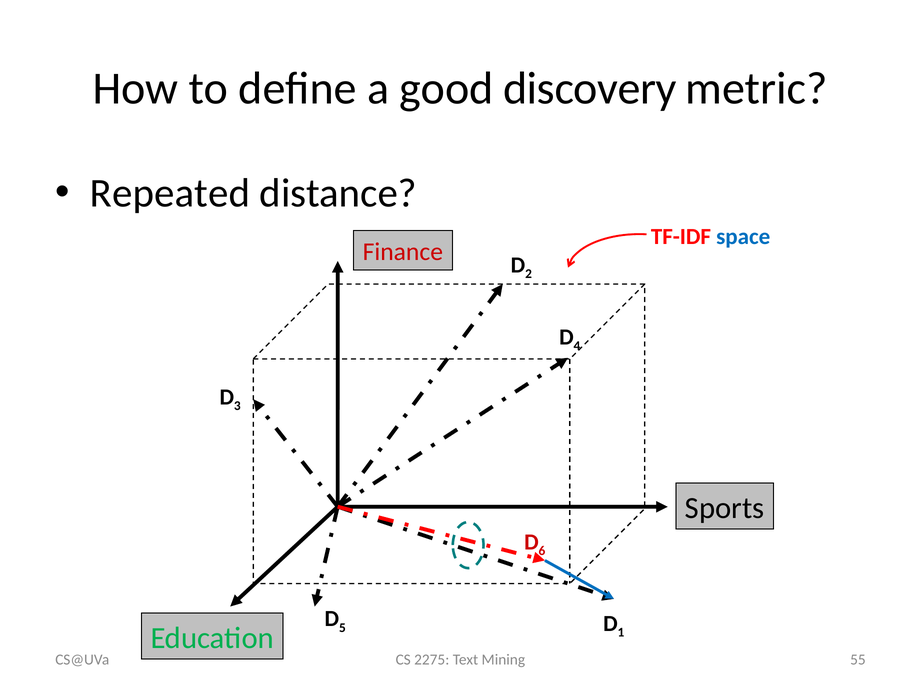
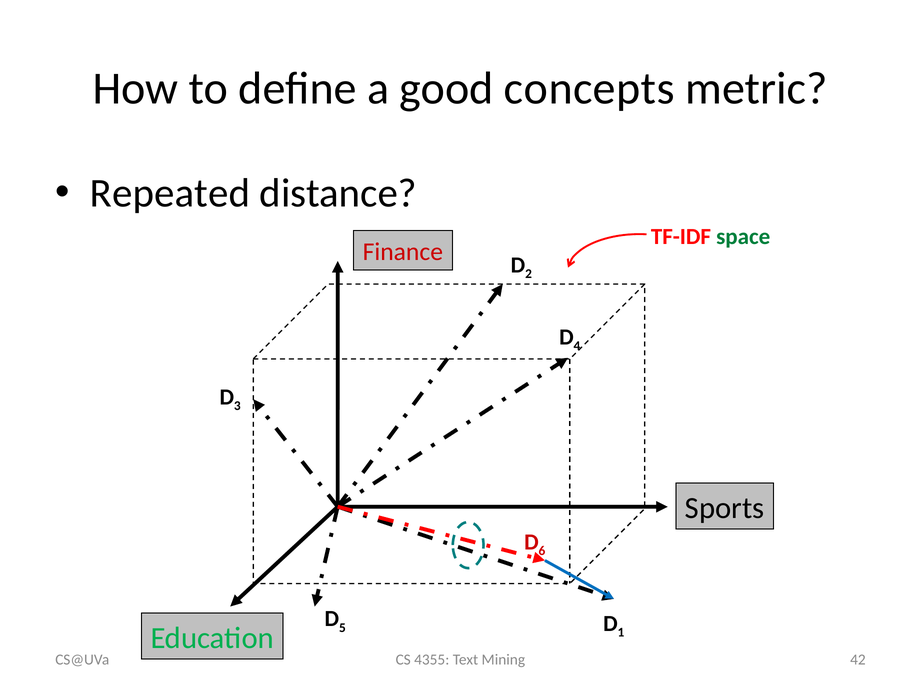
discovery: discovery -> concepts (589, 88)
space colour: blue -> green (743, 237)
2275: 2275 -> 4355 (432, 660)
55: 55 -> 42 (858, 660)
